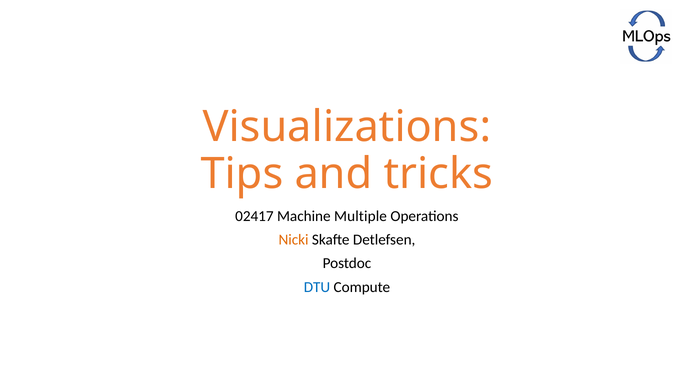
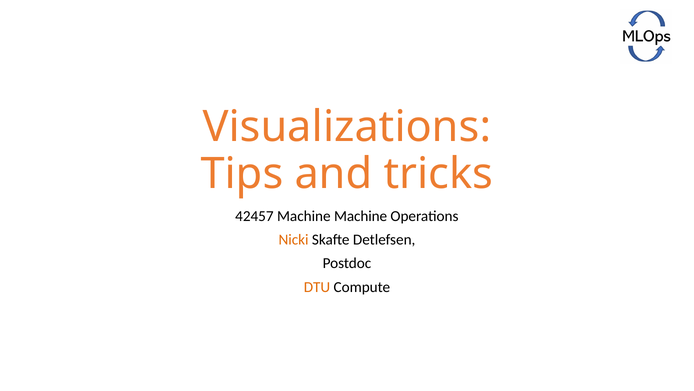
02417: 02417 -> 42457 (254, 216)
Machine Multiple: Multiple -> Machine (361, 216)
DTU colour: blue -> orange (317, 287)
